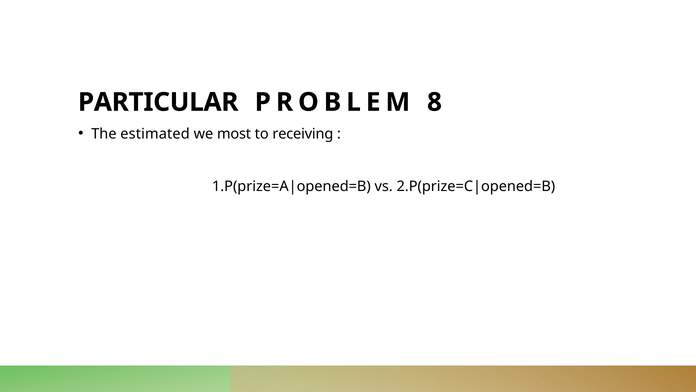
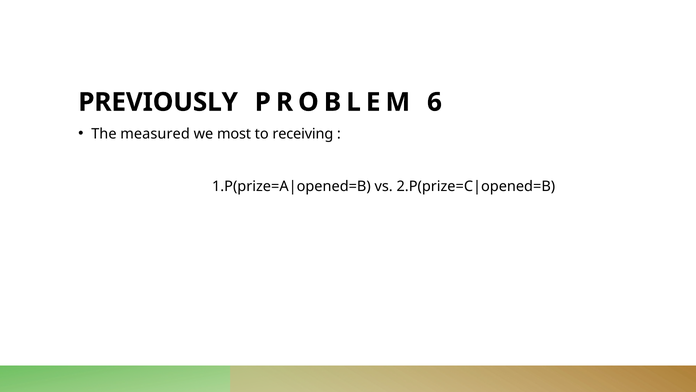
PARTICULAR: PARTICULAR -> PREVIOUSLY (158, 102)
8: 8 -> 6 (434, 102)
estimated: estimated -> measured (155, 134)
